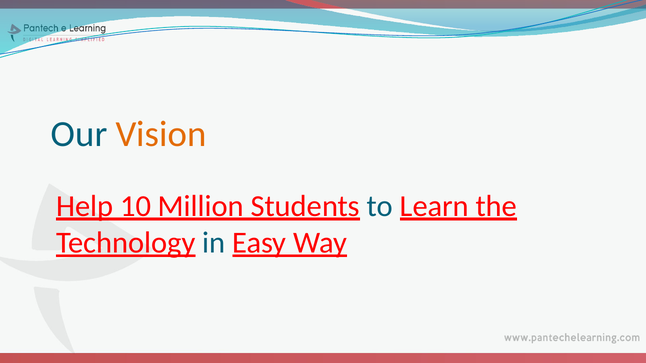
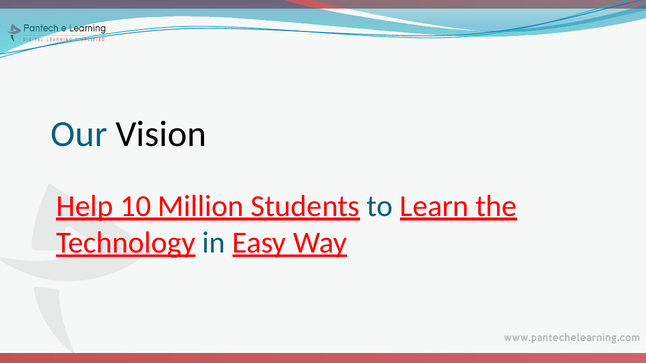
Vision colour: orange -> black (161, 134)
